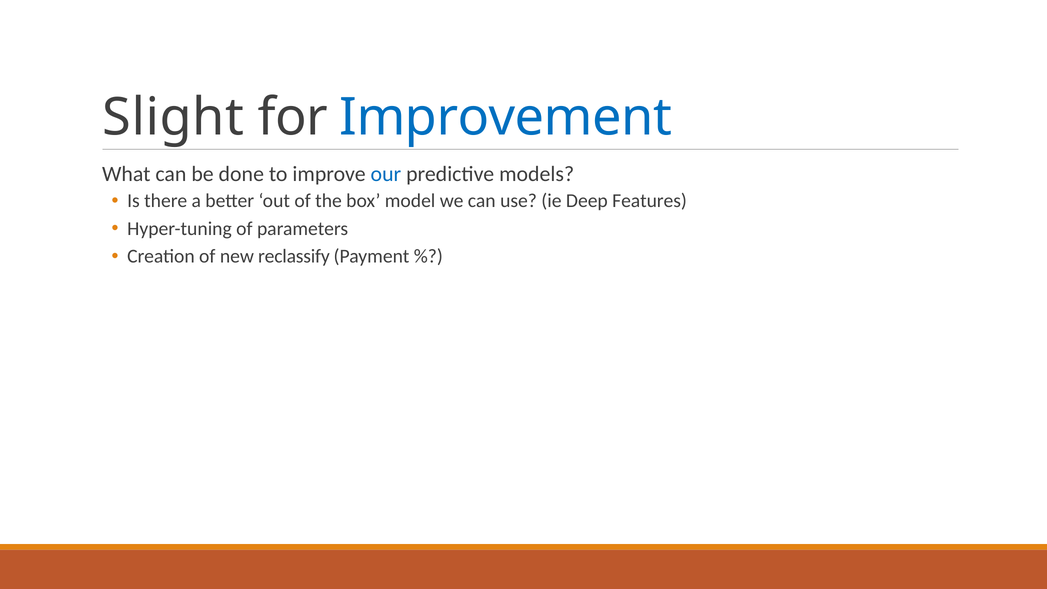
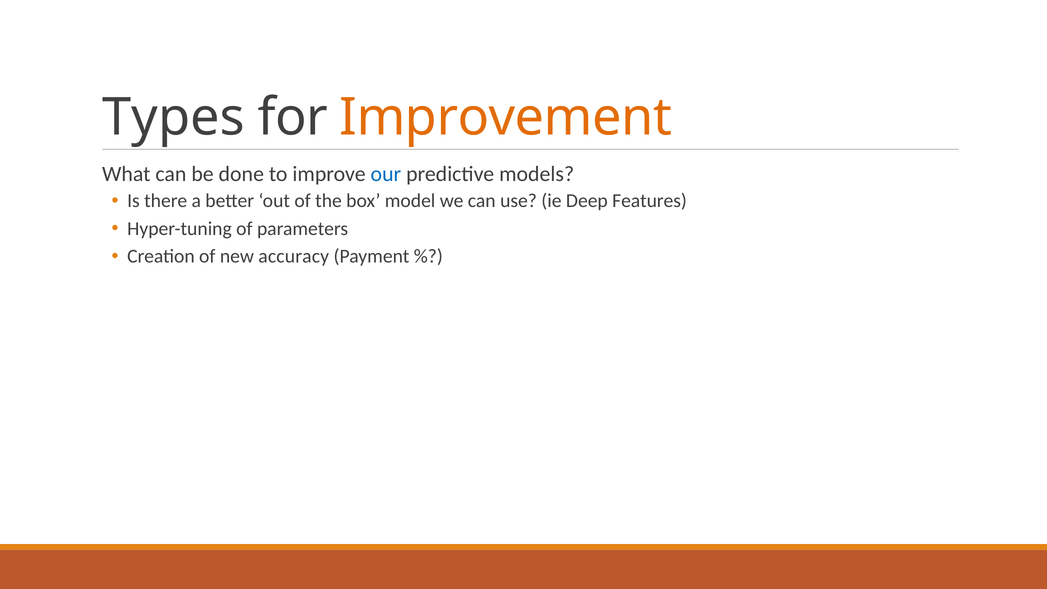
Slight: Slight -> Types (174, 117)
Improvement colour: blue -> orange (506, 117)
reclassify: reclassify -> accuracy (294, 256)
